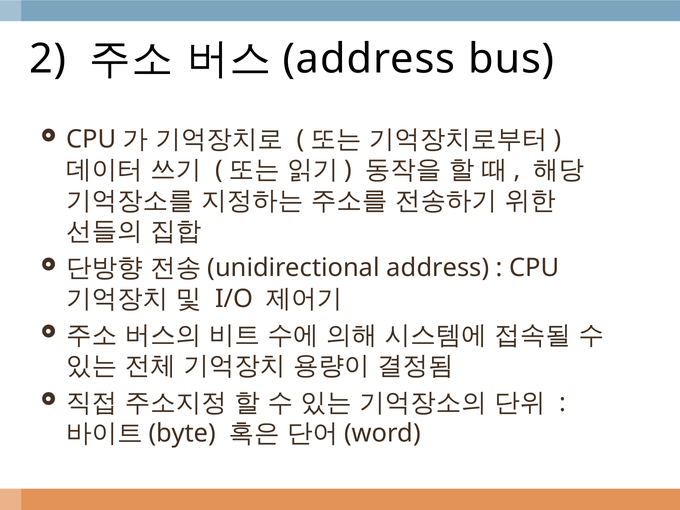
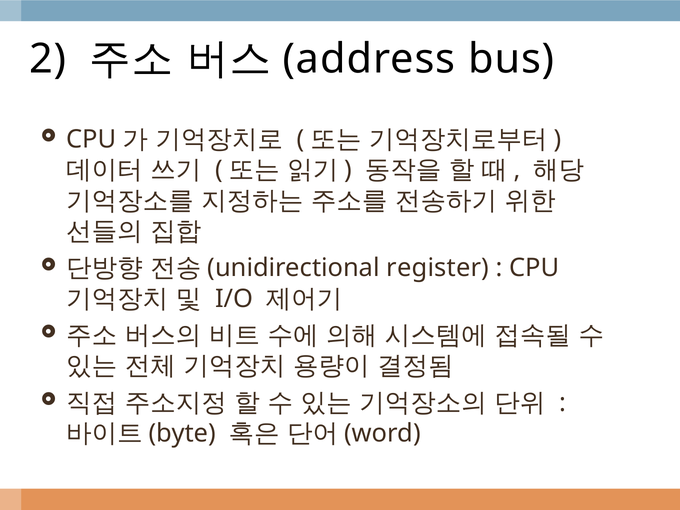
address: address -> register (438, 268)
